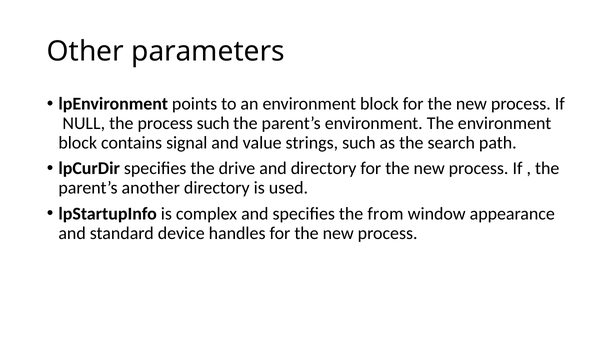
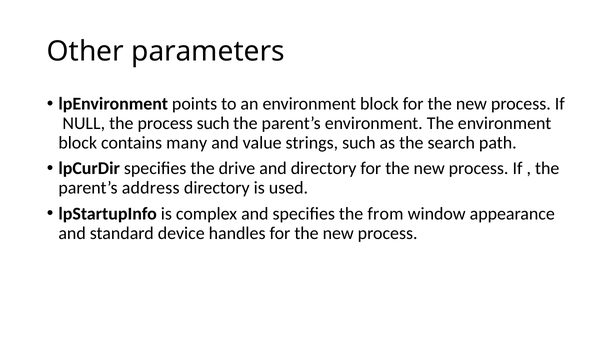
signal: signal -> many (187, 143)
another: another -> address (151, 188)
